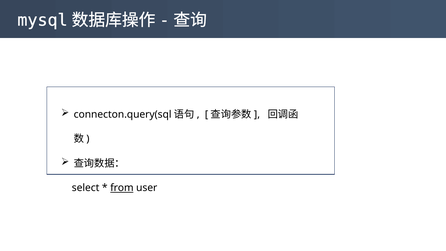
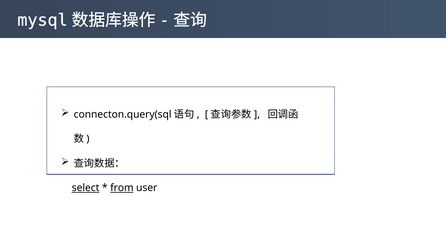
select underline: none -> present (86, 188)
